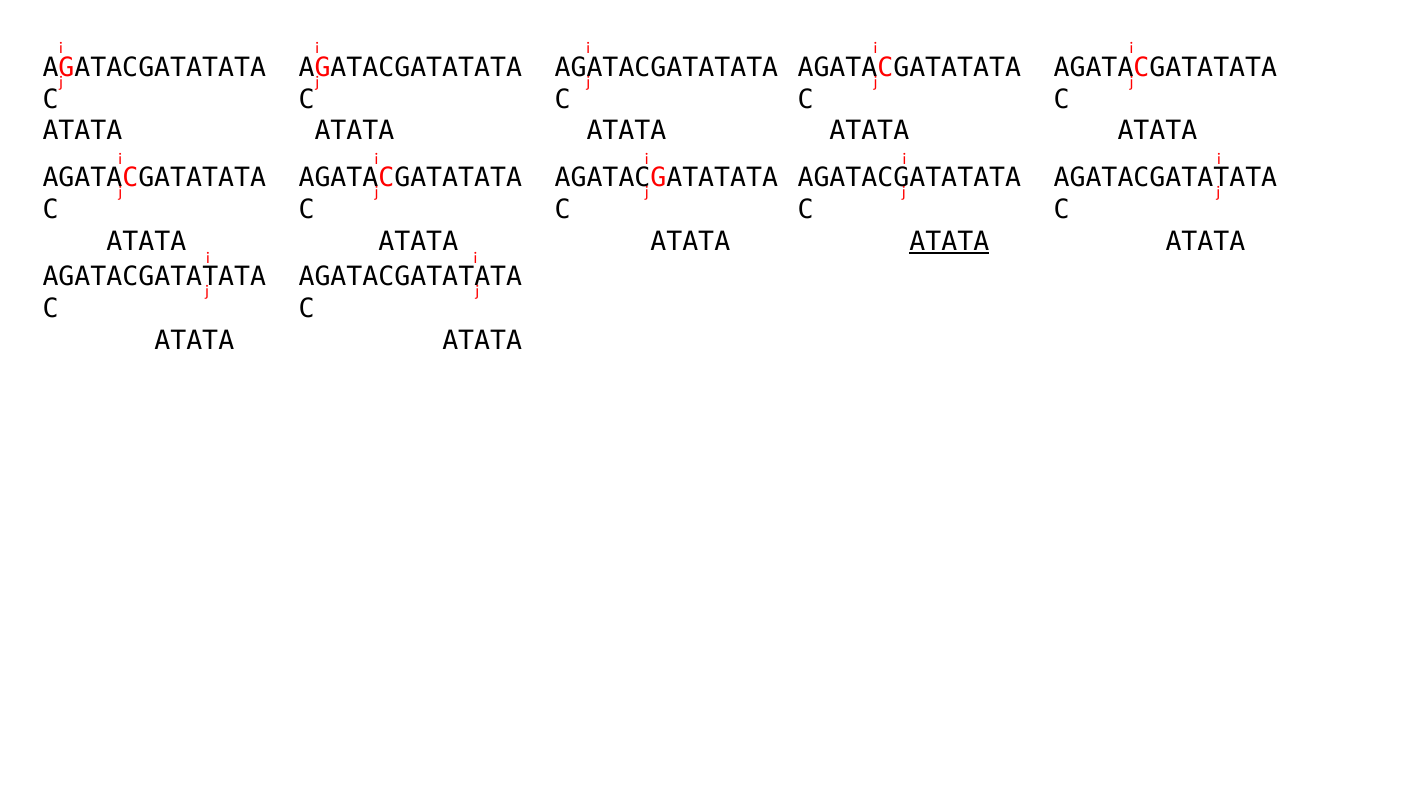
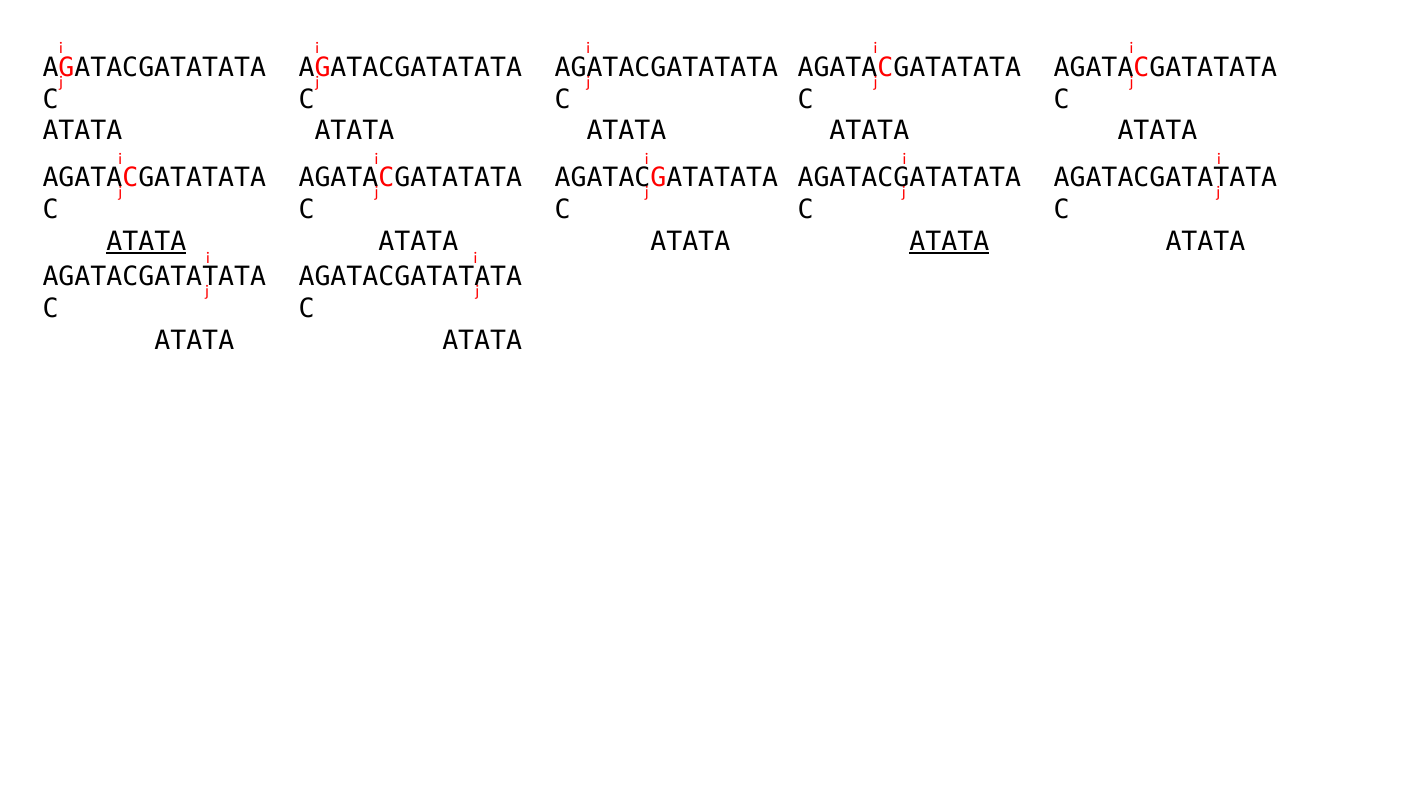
ATATA underline: none -> present (146, 242)
